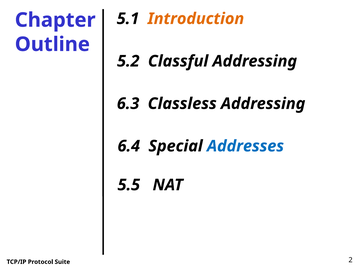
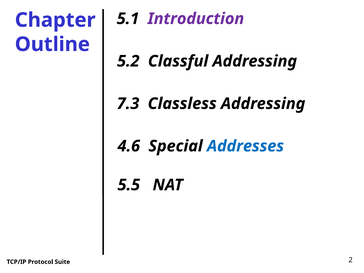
Introduction colour: orange -> purple (196, 19)
6.3: 6.3 -> 7.3 (128, 104)
6.4: 6.4 -> 4.6 (129, 146)
